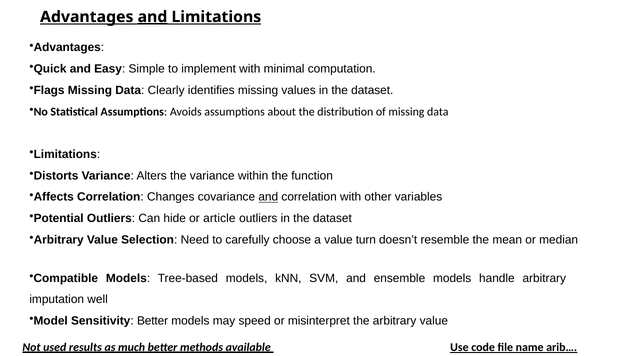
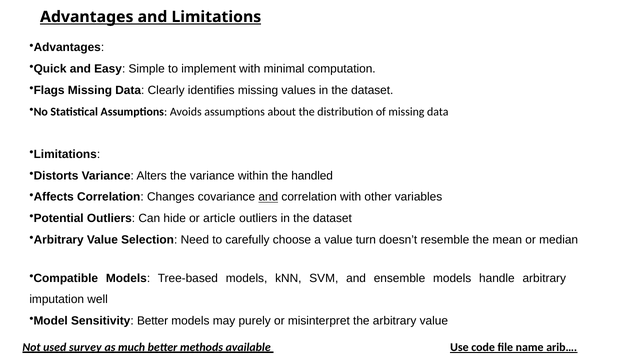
and underline: present -> none (152, 17)
function: function -> handled (312, 176)
speed: speed -> purely (255, 321)
results: results -> survey (85, 347)
